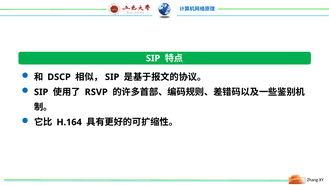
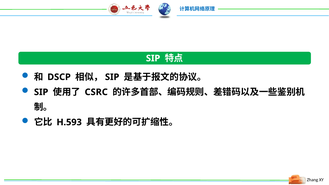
RSVP: RSVP -> CSRC (96, 92)
H.164: H.164 -> H.593 (69, 122)
